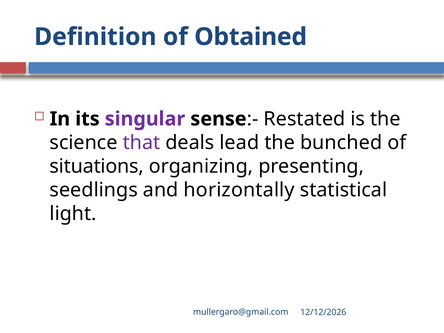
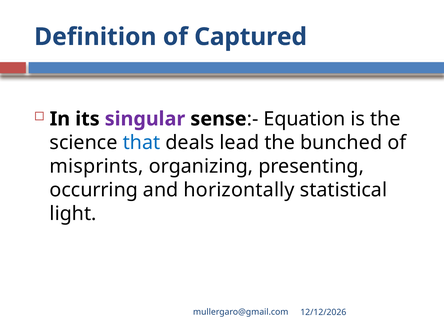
Obtained: Obtained -> Captured (251, 37)
Restated: Restated -> Equation (305, 119)
that colour: purple -> blue (141, 143)
situations: situations -> misprints (97, 166)
seedlings: seedlings -> occurring (94, 190)
